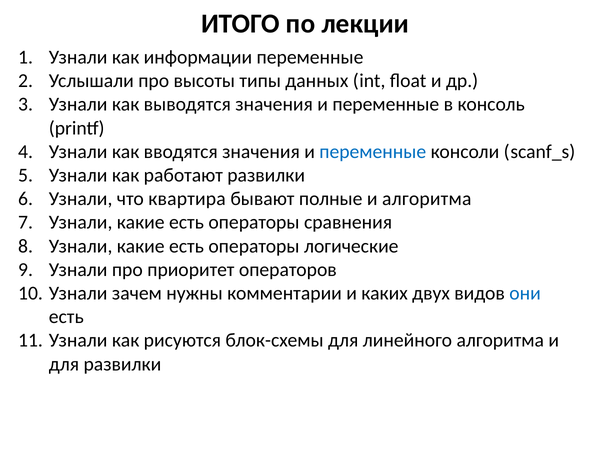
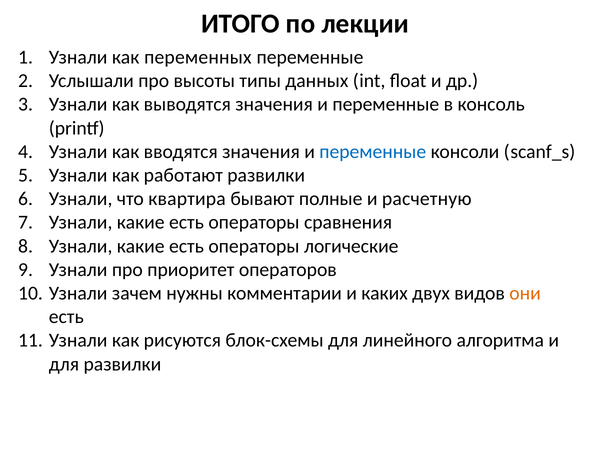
информации: информации -> переменных (198, 57)
и алгоритма: алгоритма -> расчетную (427, 199)
они colour: blue -> orange (525, 293)
